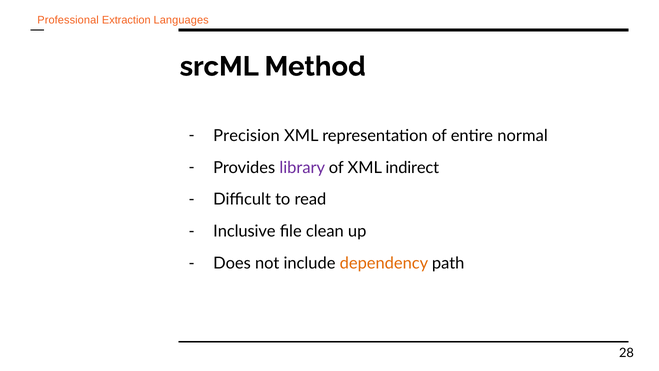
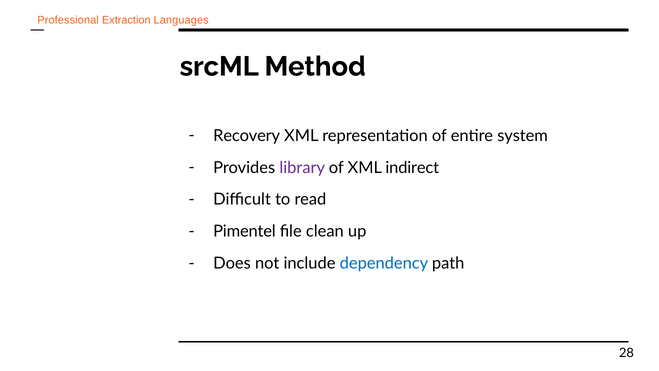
Precision: Precision -> Recovery (247, 136)
normal: normal -> system (523, 136)
Inclusive: Inclusive -> Pimentel (244, 231)
dependency colour: orange -> blue (384, 263)
